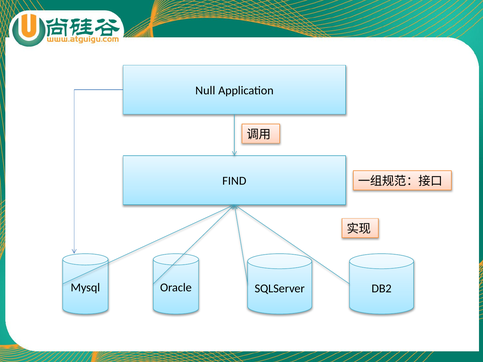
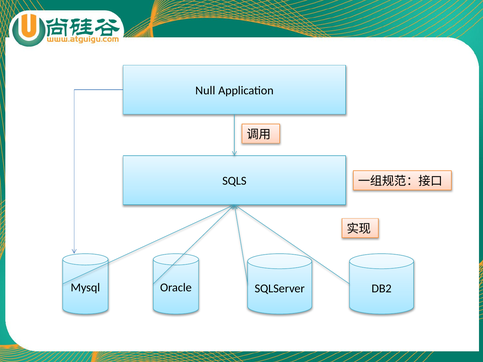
FIND: FIND -> SQLS (234, 181)
